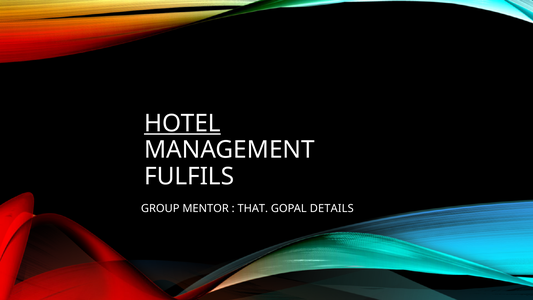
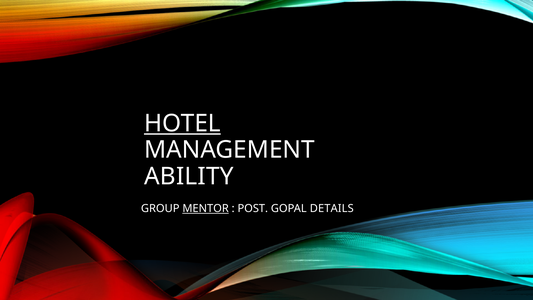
FULFILS: FULFILS -> ABILITY (189, 176)
MENTOR underline: none -> present (206, 208)
THAT: THAT -> POST (253, 208)
